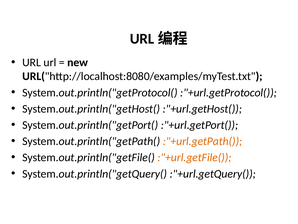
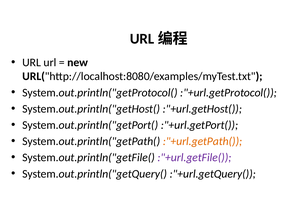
:"+url.getFile( colour: orange -> purple (194, 157)
